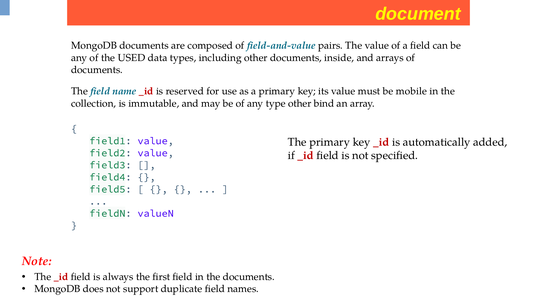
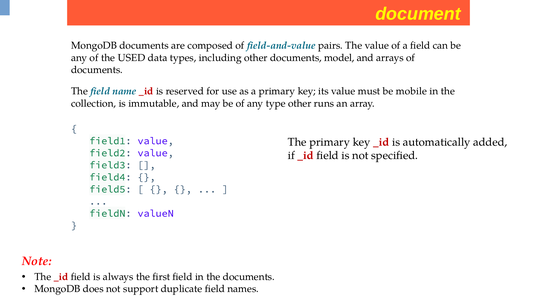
inside: inside -> model (339, 58)
bind: bind -> runs (324, 103)
